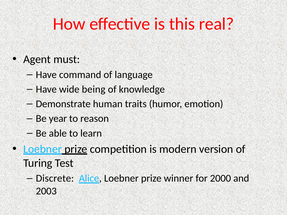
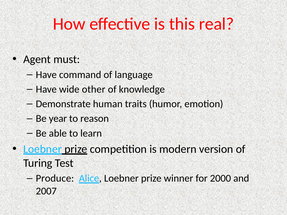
being: being -> other (94, 89)
Discrete: Discrete -> Produce (55, 179)
2003: 2003 -> 2007 (46, 191)
